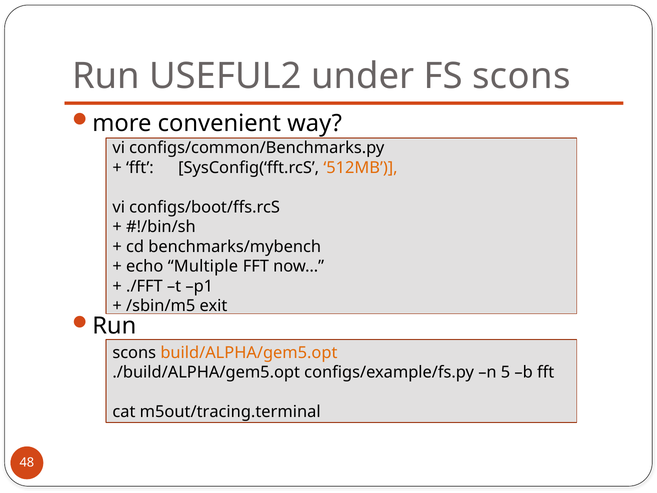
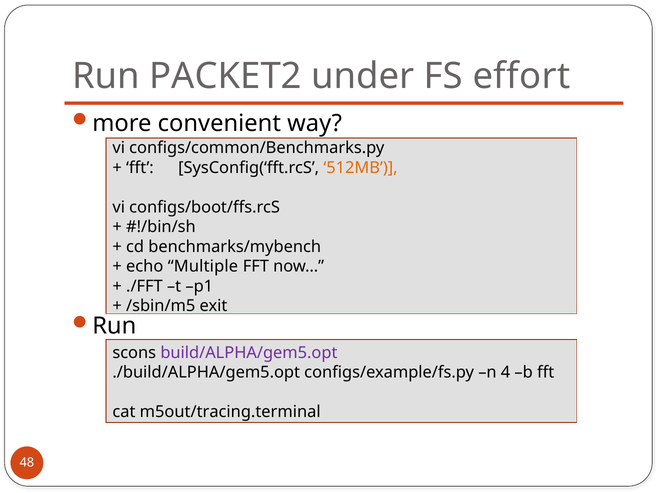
USEFUL2: USEFUL2 -> PACKET2 (226, 76)
FS scons: scons -> effort (521, 76)
build/ALPHA/gem5.opt colour: orange -> purple (249, 352)
5: 5 -> 4 (505, 372)
